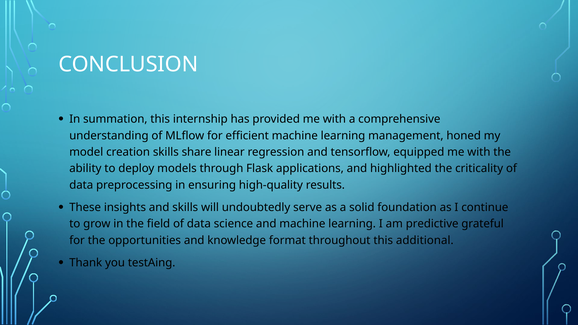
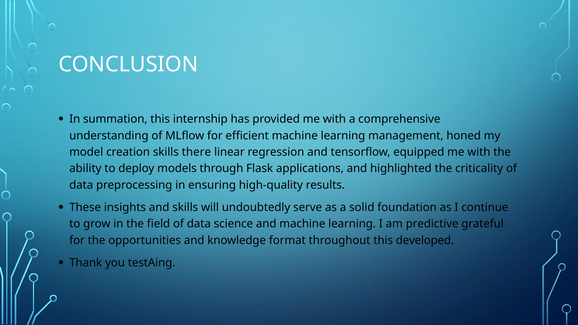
share: share -> there (196, 152)
additional: additional -> developed (425, 240)
